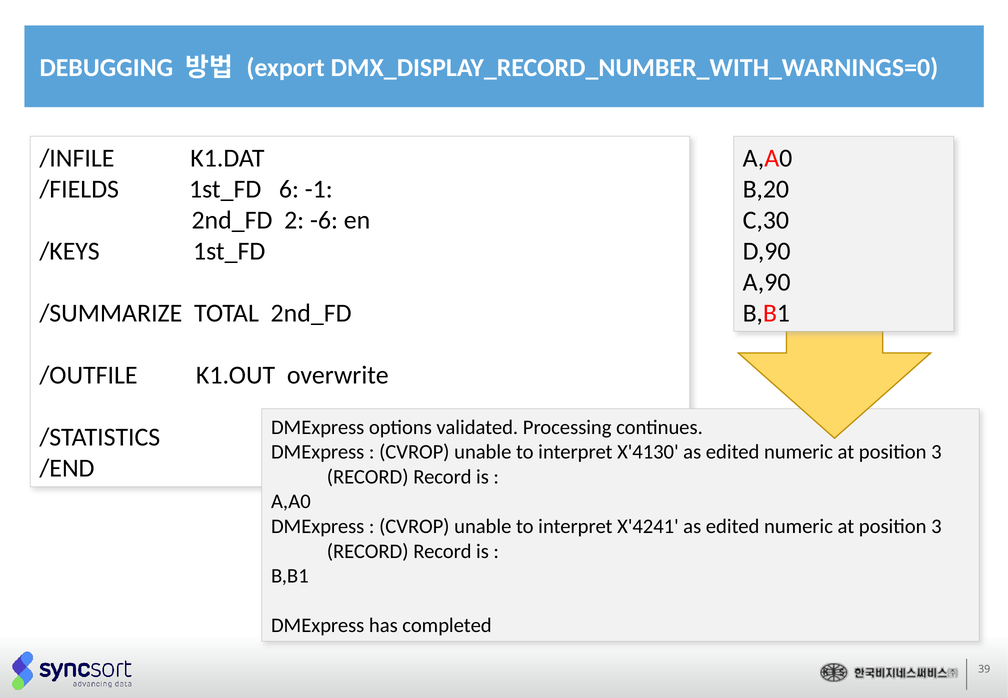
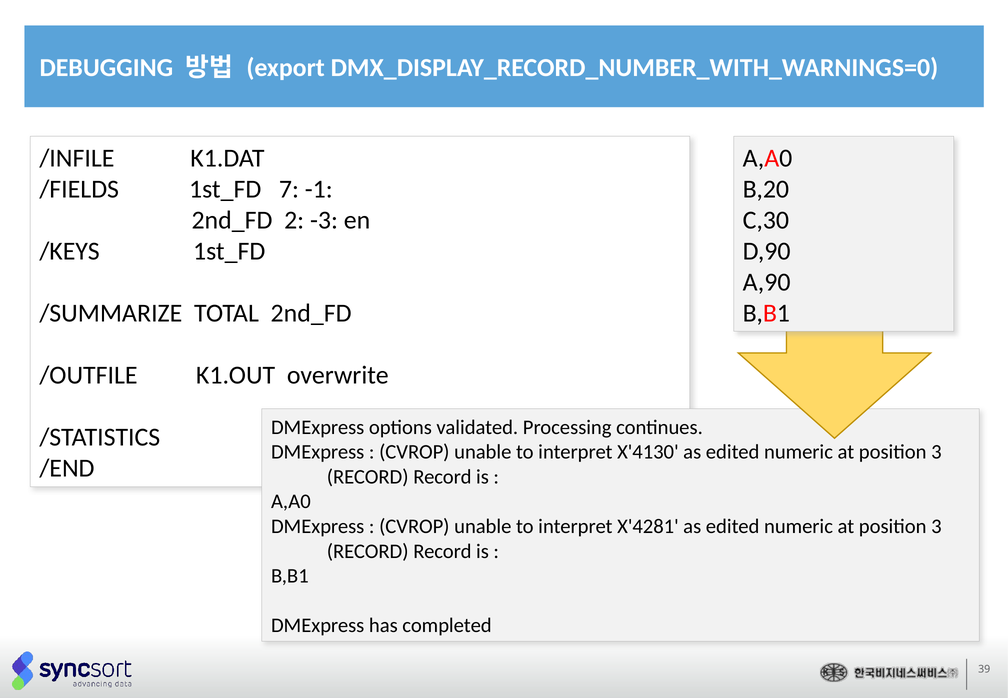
6: 6 -> 7 (289, 189)
-6: -6 -> -3 (324, 220)
X'4241: X'4241 -> X'4281 (648, 526)
